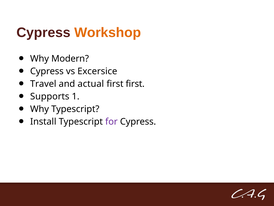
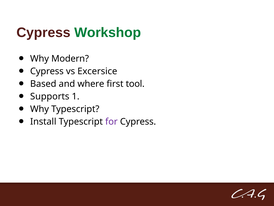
Workshop colour: orange -> green (108, 32)
Travel: Travel -> Based (43, 84)
actual: actual -> where (91, 84)
first first: first -> tool (135, 84)
